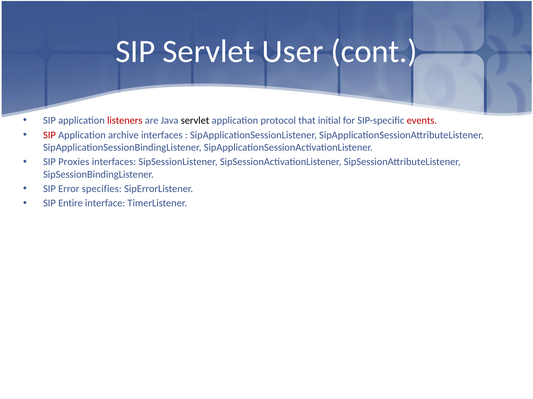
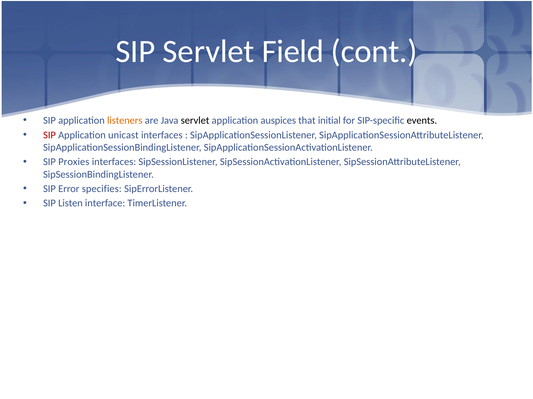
User: User -> Field (293, 52)
listeners colour: red -> orange (125, 121)
protocol: protocol -> auspices (278, 121)
events colour: red -> black (422, 121)
archive: archive -> unicast (123, 135)
Entire: Entire -> Listen (70, 204)
